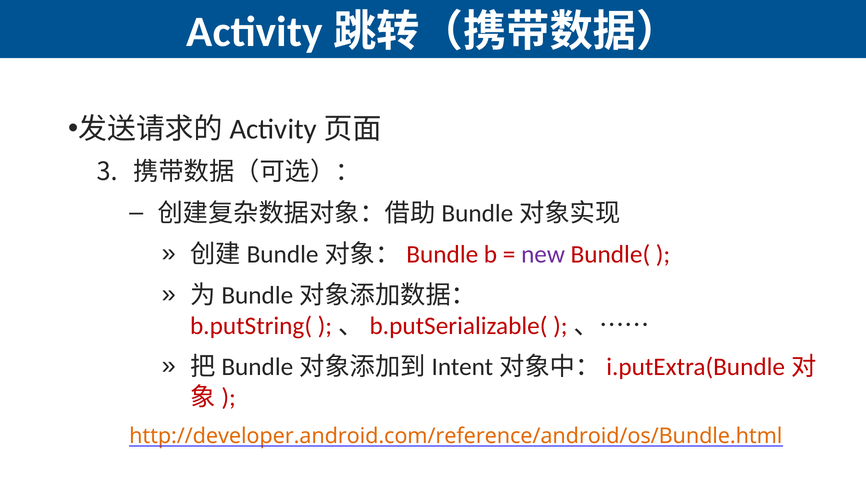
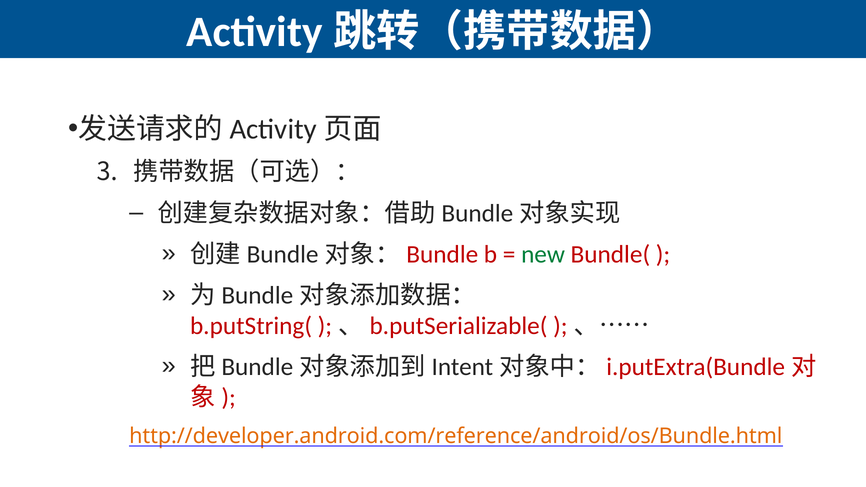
new colour: purple -> green (543, 254)
